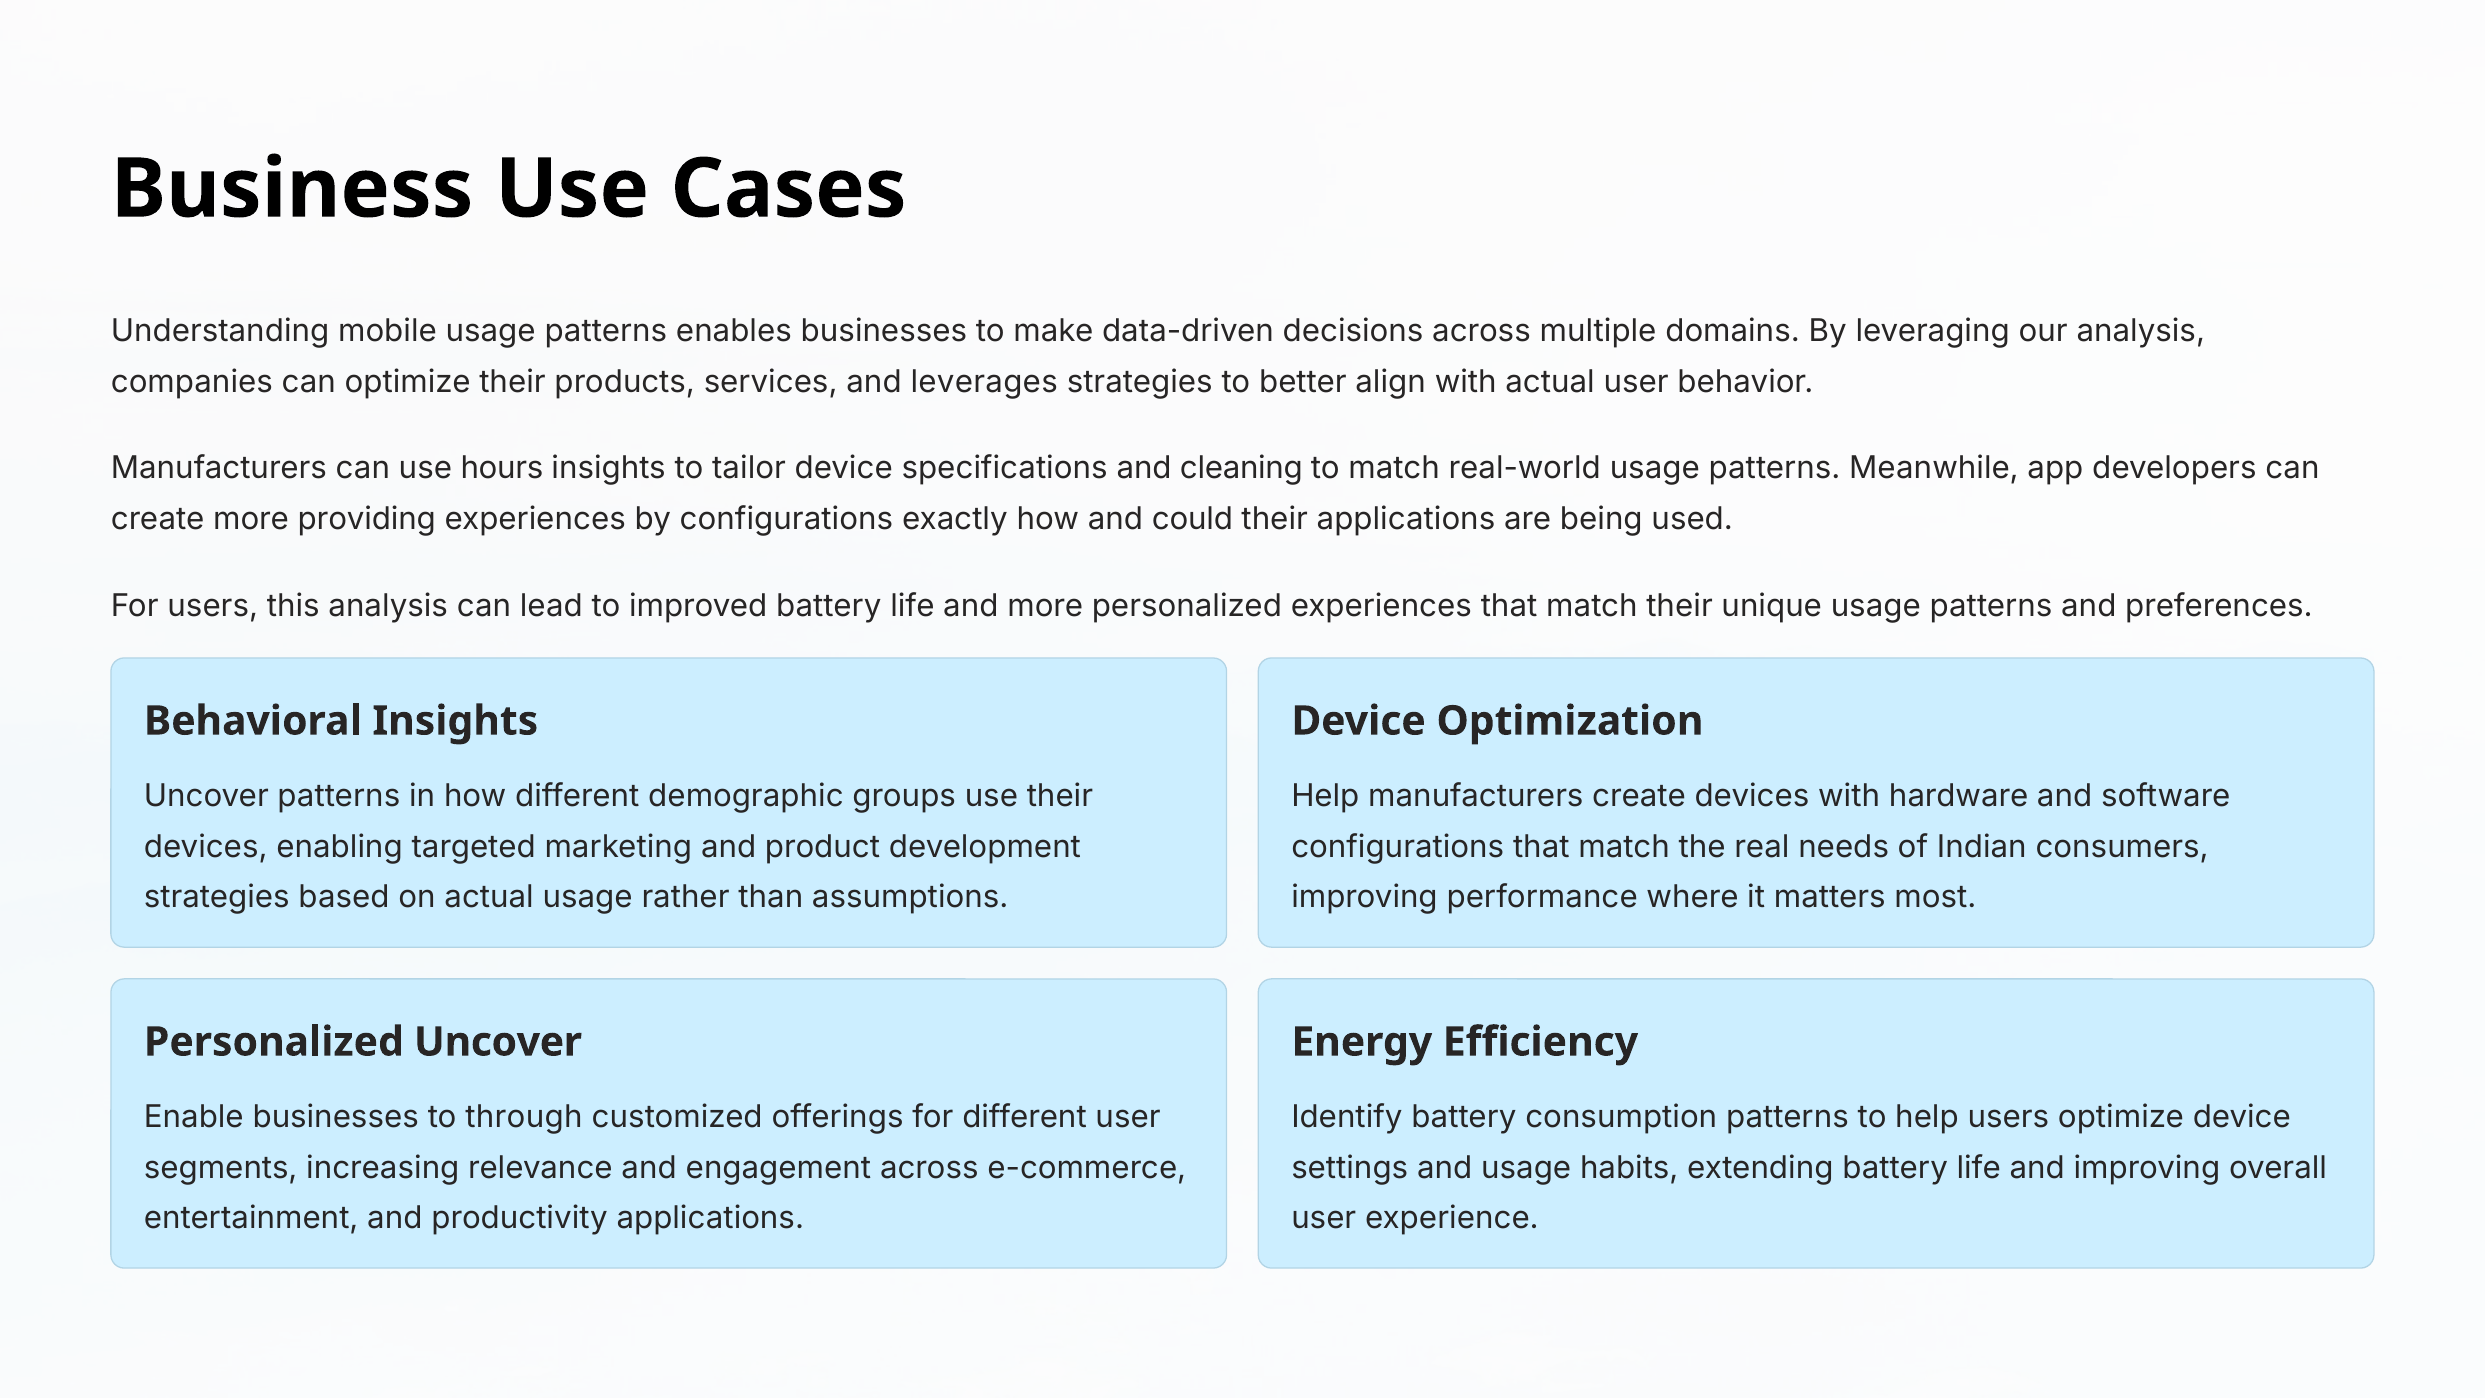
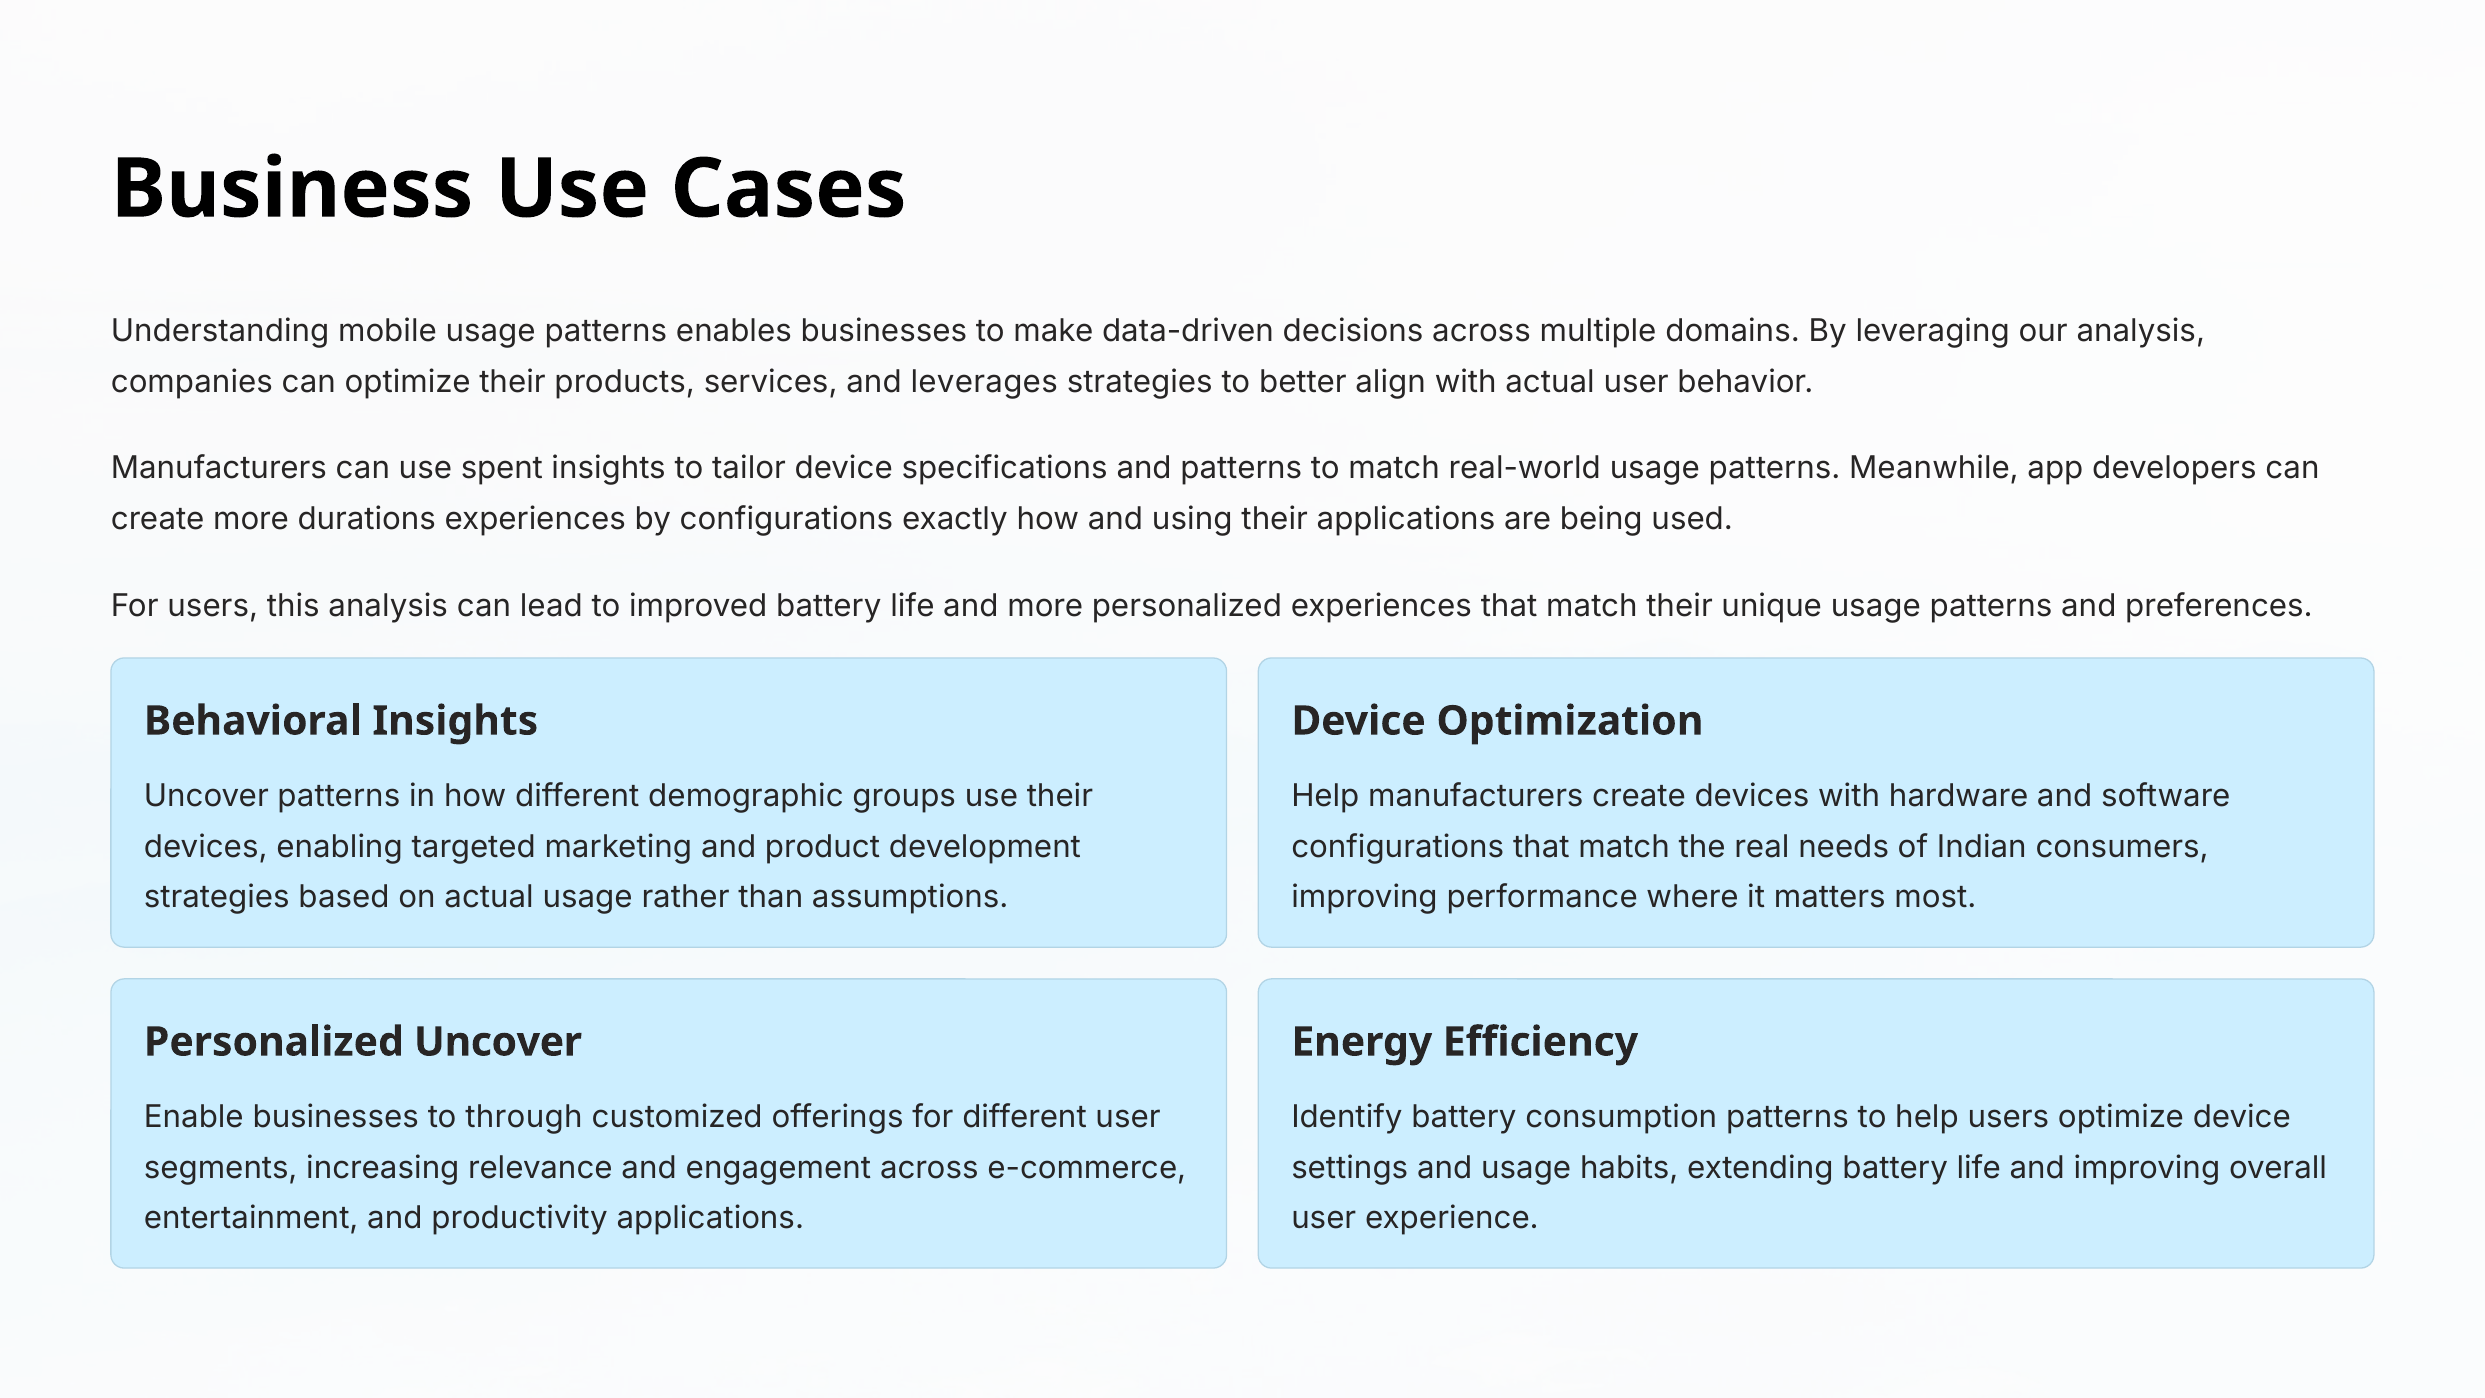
hours: hours -> spent (502, 469)
and cleaning: cleaning -> patterns (1241, 469)
providing: providing -> durations (367, 519)
could: could -> using (1192, 519)
